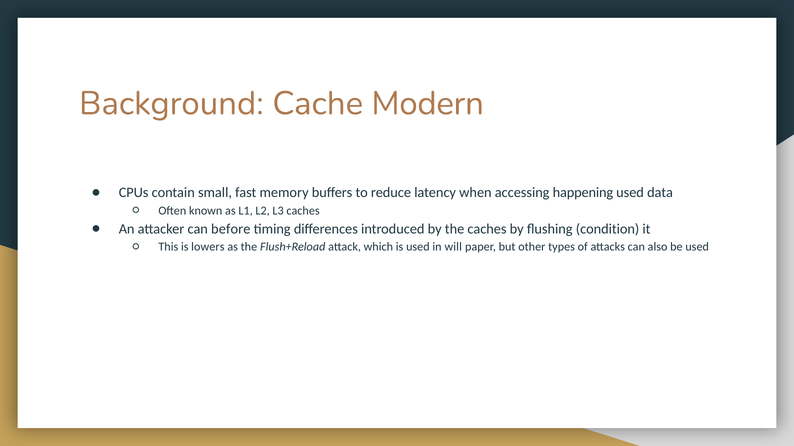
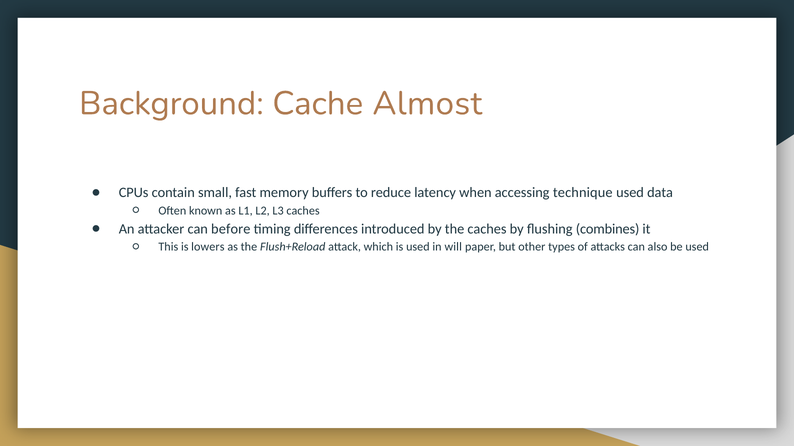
Modern: Modern -> Almost (427, 104)
happening: happening -> technique (583, 193)
condition: condition -> combines (608, 229)
